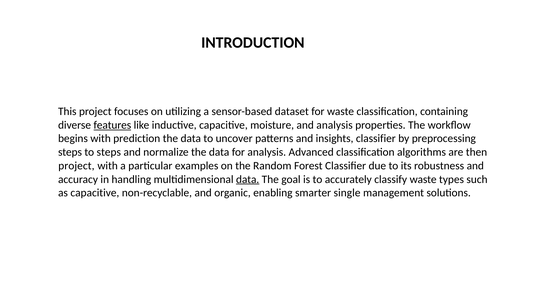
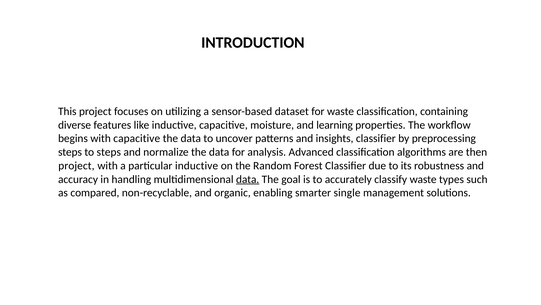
features underline: present -> none (112, 125)
and analysis: analysis -> learning (335, 125)
with prediction: prediction -> capacitive (137, 138)
particular examples: examples -> inductive (197, 165)
as capacitive: capacitive -> compared (95, 192)
